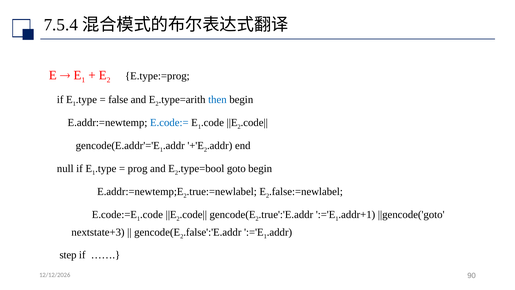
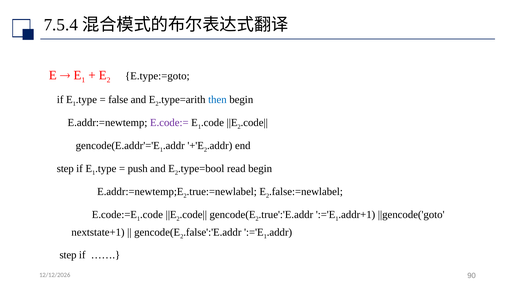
E.type:=prog: E.type:=prog -> E.type:=goto (157, 76)
E.code:= colour: blue -> purple (169, 122)
null: null -> step (65, 168)
prog: prog -> push (138, 168)
goto: goto -> read (236, 168)
nextstate+3: nextstate+3 -> nextstate+1 (98, 232)
